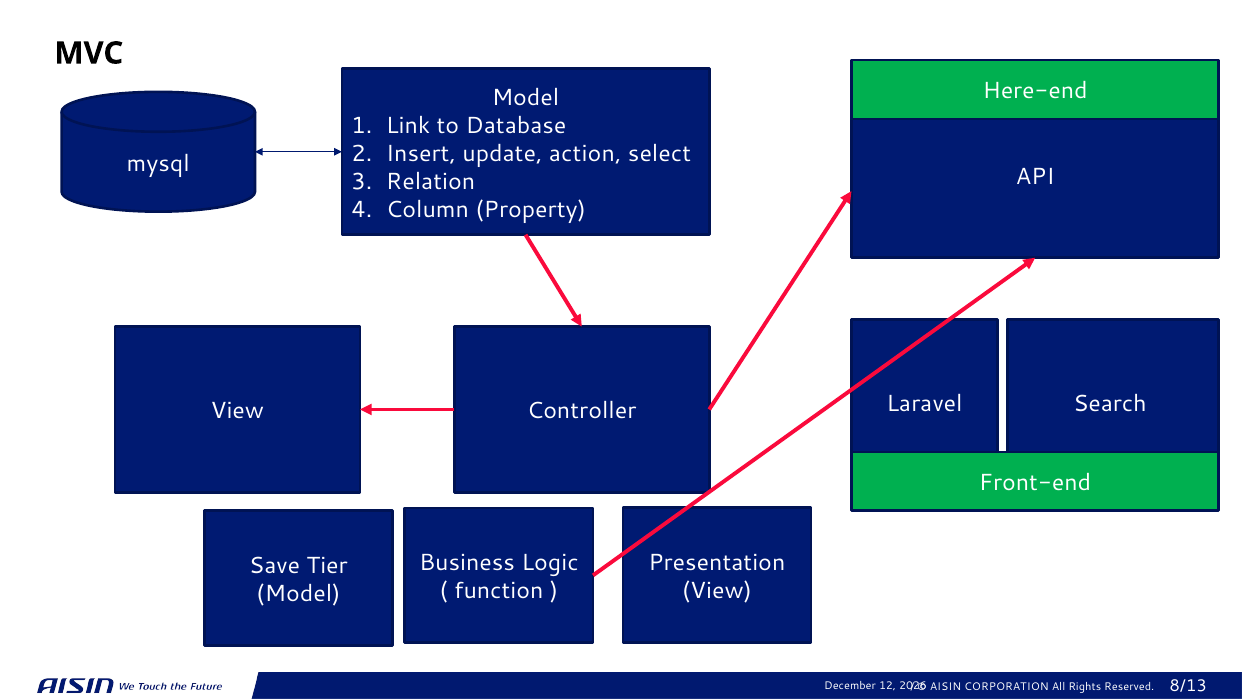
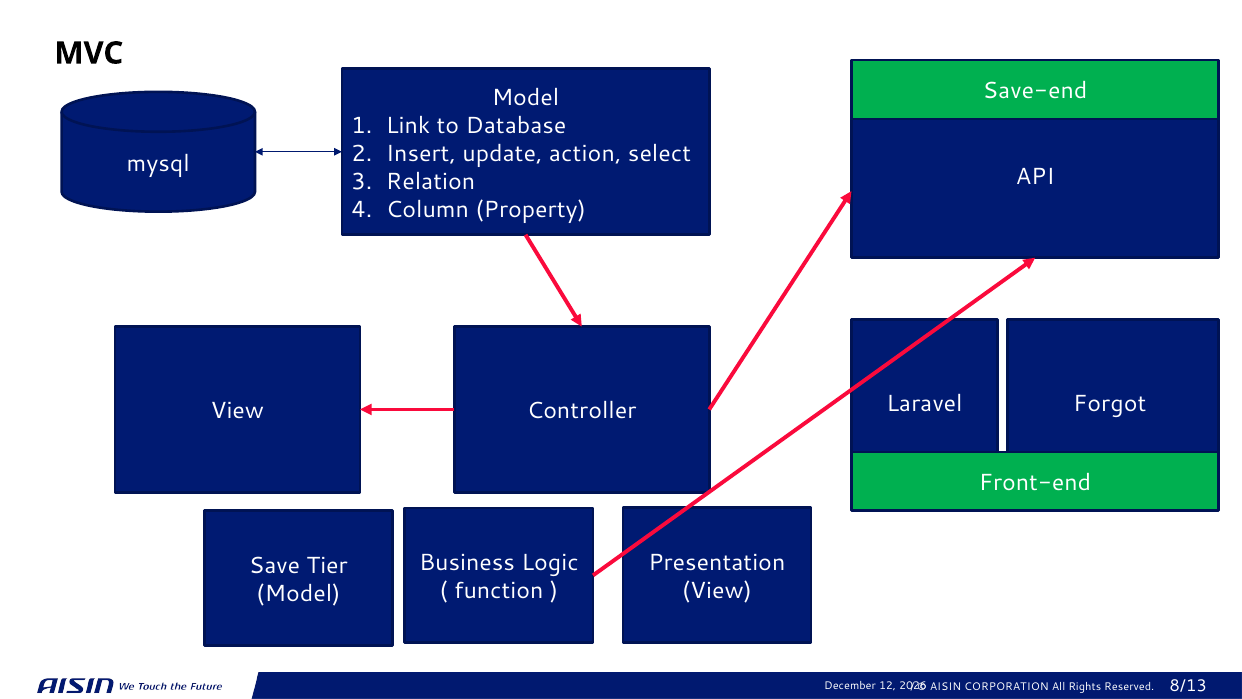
Here-end: Here-end -> Save-end (1035, 91)
Search: Search -> Forgot (1110, 404)
